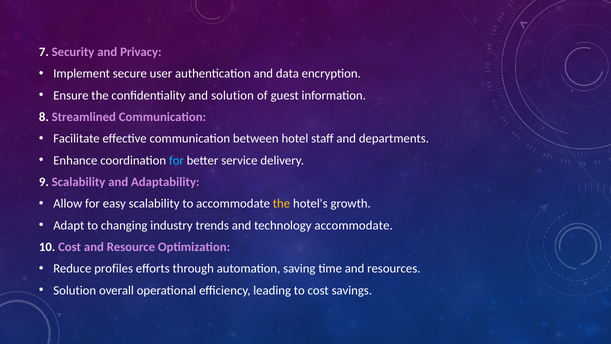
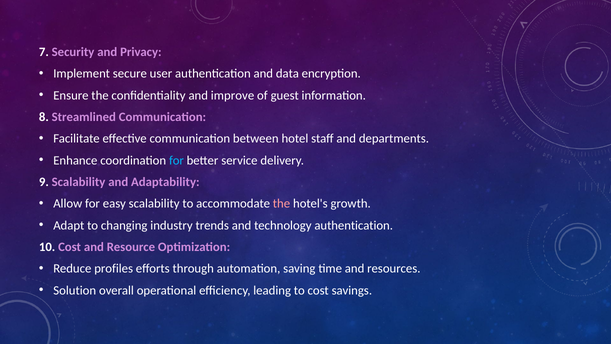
and solution: solution -> improve (233, 95)
the colour: yellow -> pink (281, 204)
technology accommodate: accommodate -> authentication (354, 225)
